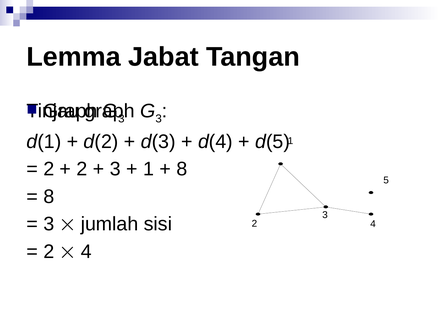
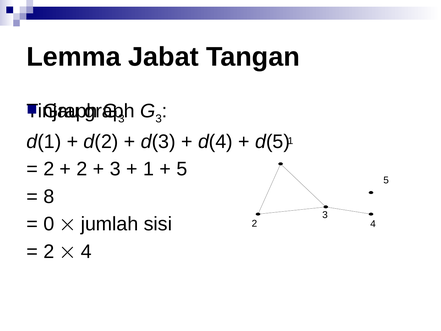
8: 8 -> 5 (182, 169)
3: 3 -> 0 (49, 224)
